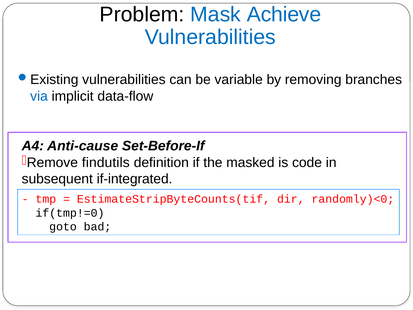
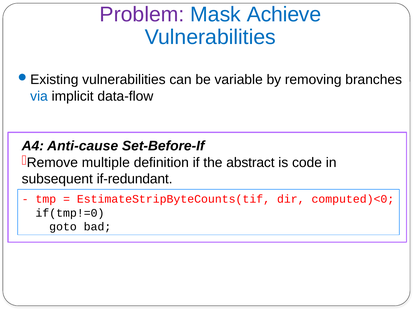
Problem colour: black -> purple (142, 14)
findutils: findutils -> multiple (106, 162)
masked: masked -> abstract (250, 162)
if-integrated: if-integrated -> if-redundant (135, 179)
randomly)<0: randomly)<0 -> computed)<0 (353, 199)
